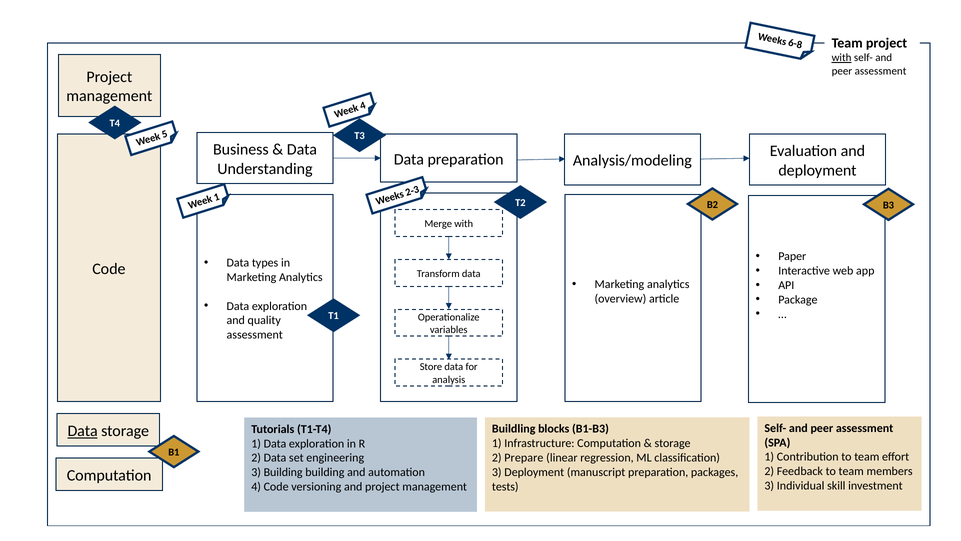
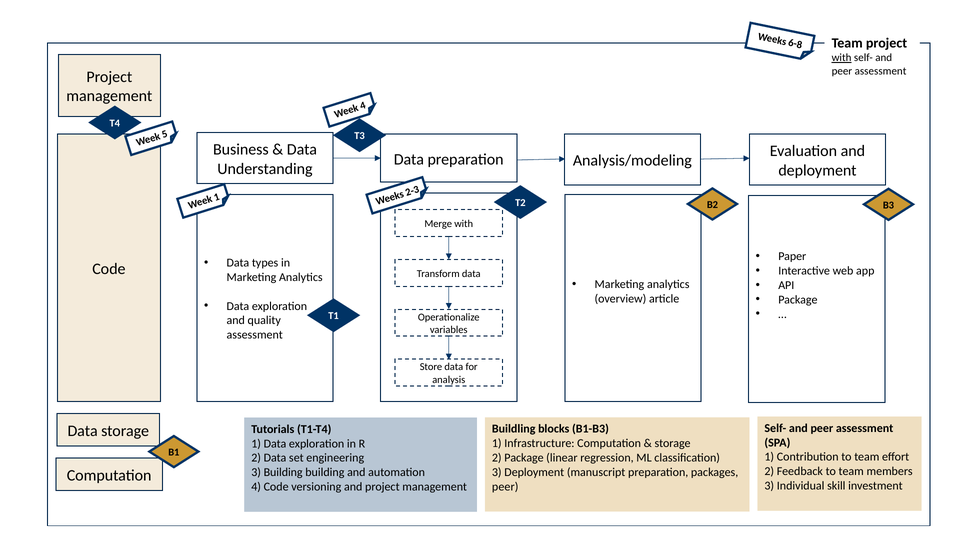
Data underline: present -> none (83, 431)
2 Prepare: Prepare -> Package (524, 457)
tests: tests -> peer (505, 486)
